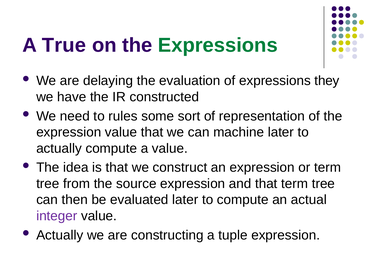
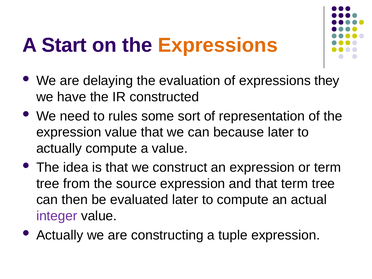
True: True -> Start (64, 45)
Expressions colour: green -> orange (218, 45)
machine: machine -> because (239, 132)
